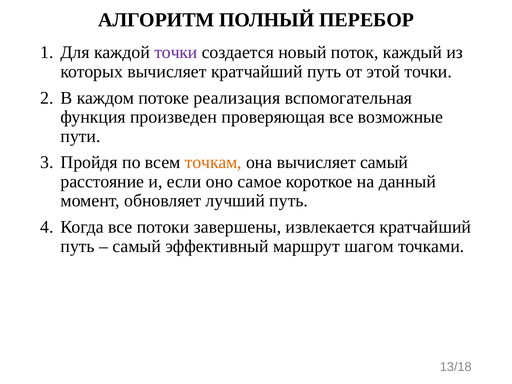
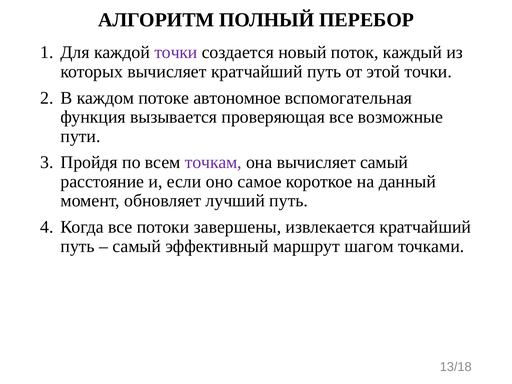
реализация: реализация -> автономное (237, 98)
произведен: произведен -> вызывается (174, 117)
точкам colour: orange -> purple (213, 162)
